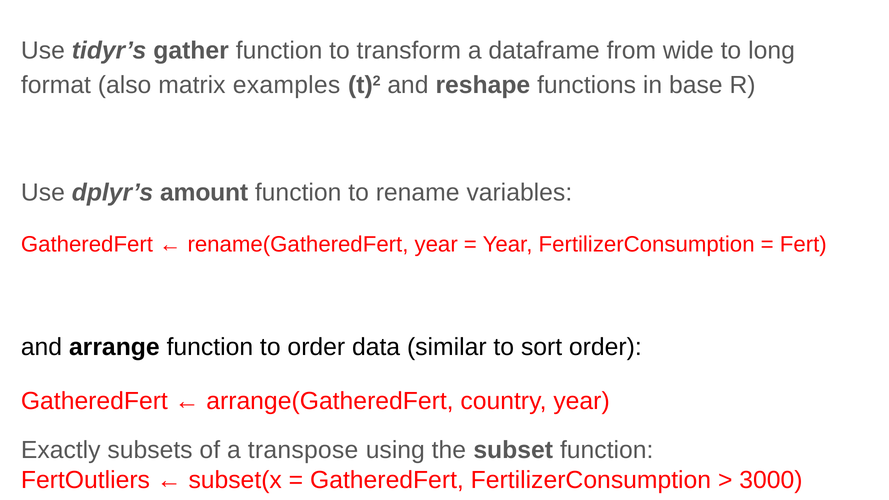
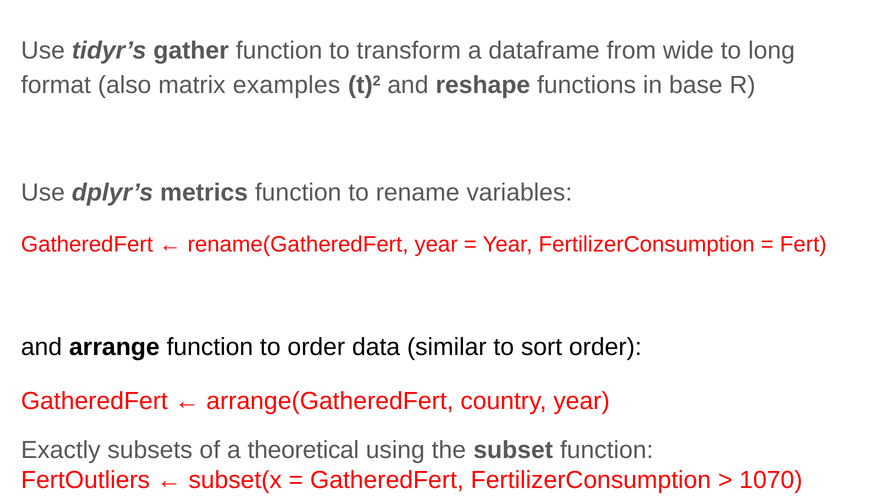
amount: amount -> metrics (204, 193)
transpose: transpose -> theoretical (303, 450)
3000: 3000 -> 1070 (771, 480)
